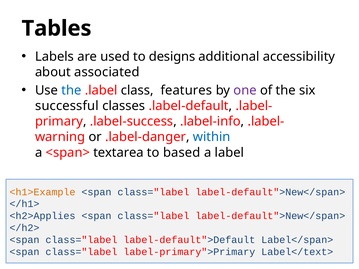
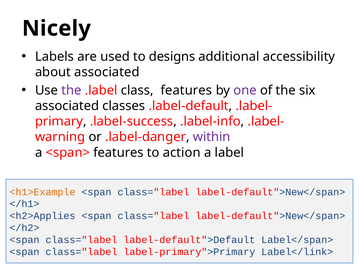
Tables: Tables -> Nicely (56, 28)
the colour: blue -> purple (71, 90)
successful: successful -> associated (67, 106)
within colour: blue -> purple (212, 137)
<span> textarea: textarea -> features (118, 153)
based: based -> action (182, 153)
Label</text>: Label</text> -> Label</link> (297, 252)
